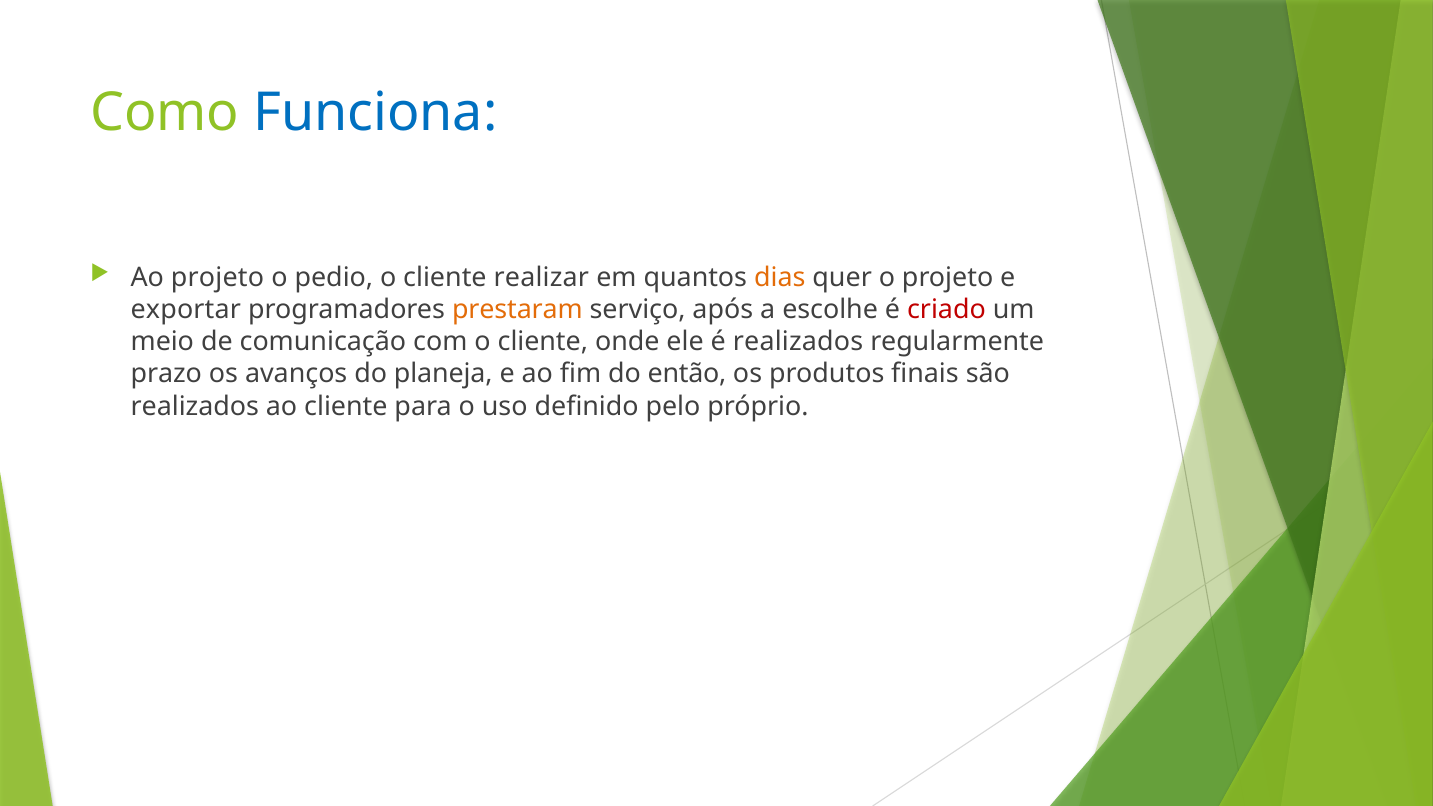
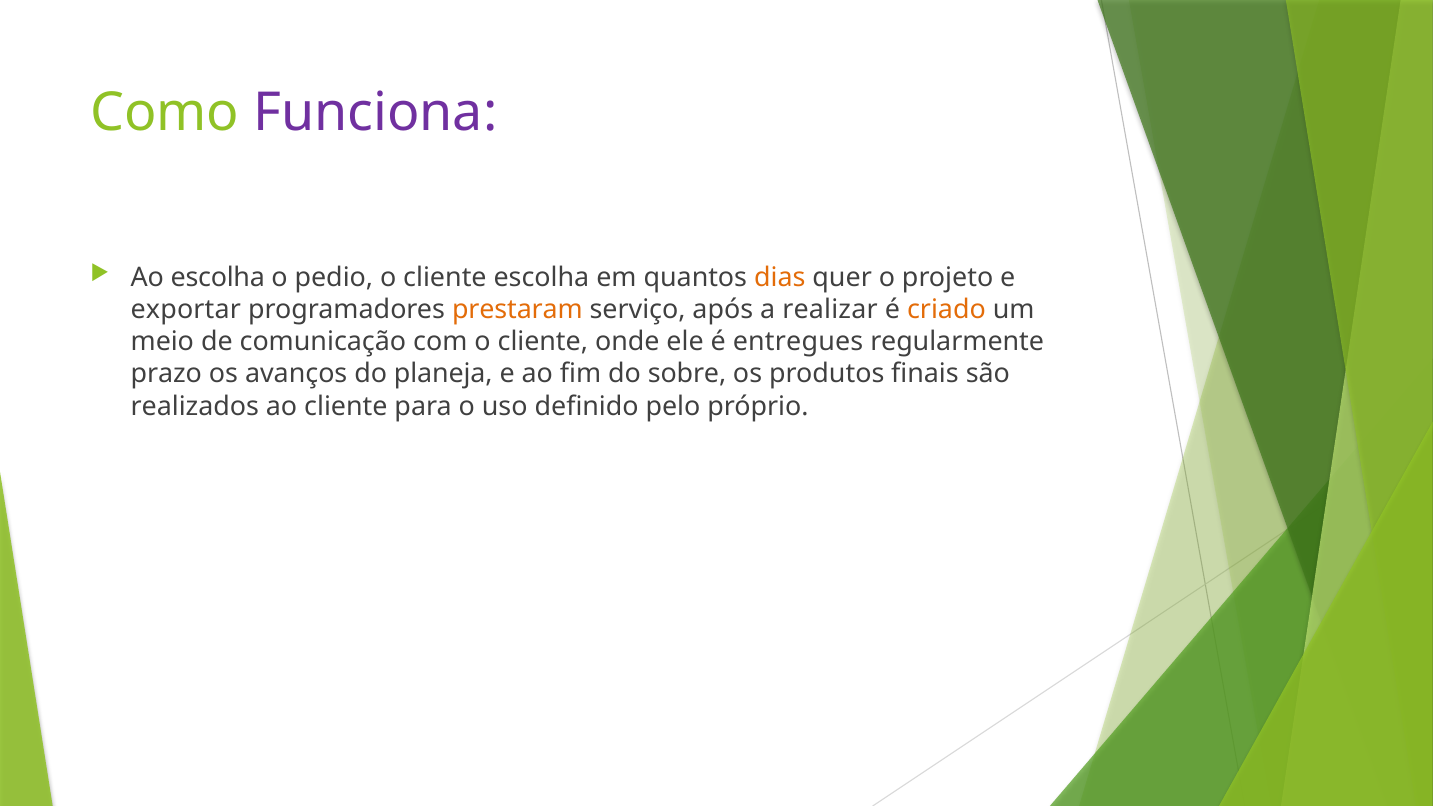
Funciona colour: blue -> purple (375, 113)
Ao projeto: projeto -> escolha (218, 277)
cliente realizar: realizar -> escolha (541, 277)
escolhe: escolhe -> realizar (830, 310)
criado colour: red -> orange (946, 310)
é realizados: realizados -> entregues (798, 342)
então: então -> sobre (687, 374)
